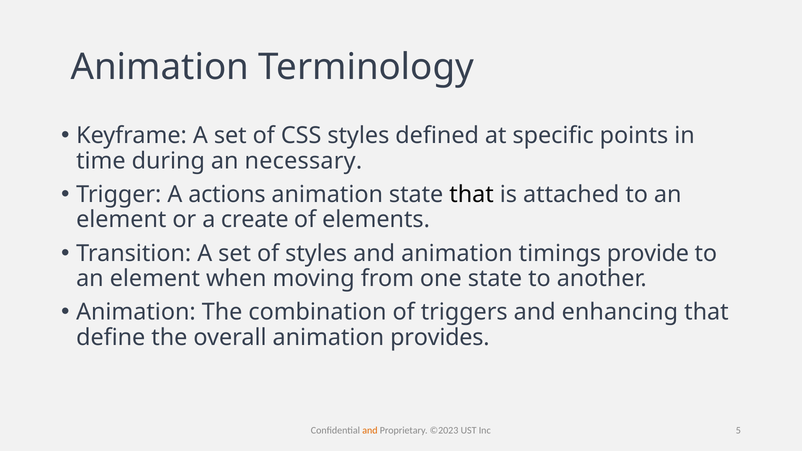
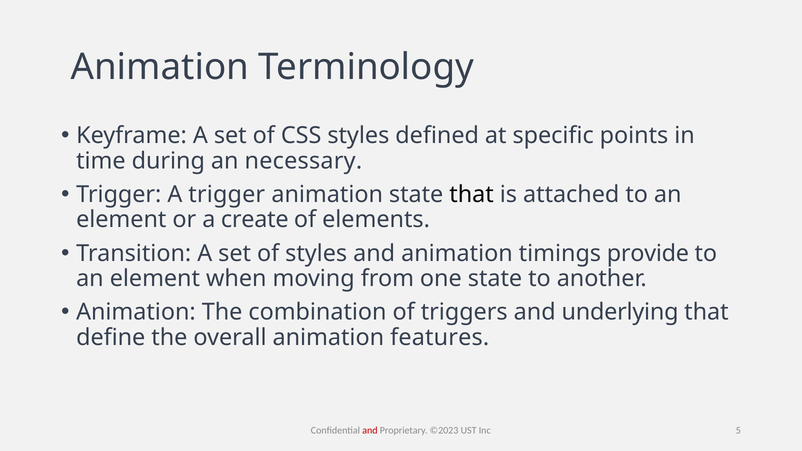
A actions: actions -> trigger (227, 194)
enhancing: enhancing -> underlying (620, 312)
provides: provides -> features (440, 338)
and colour: orange -> red (370, 431)
